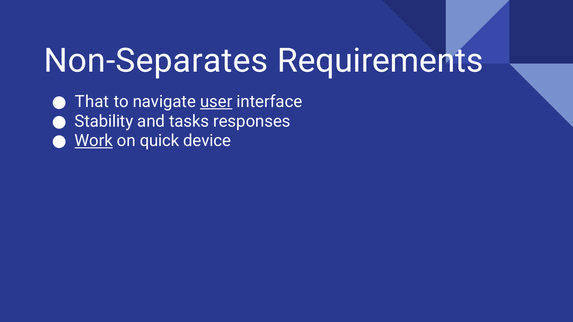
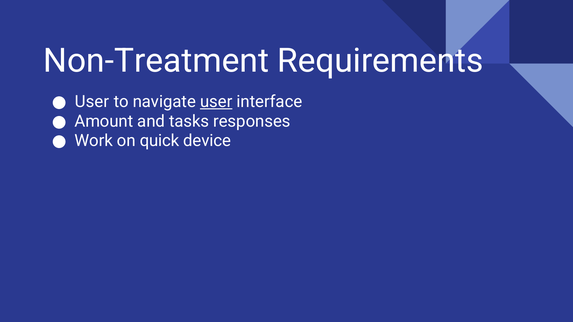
Non-Separates: Non-Separates -> Non-Treatment (156, 61)
That: That -> User (92, 102)
Stability: Stability -> Amount (104, 121)
Work underline: present -> none (94, 141)
